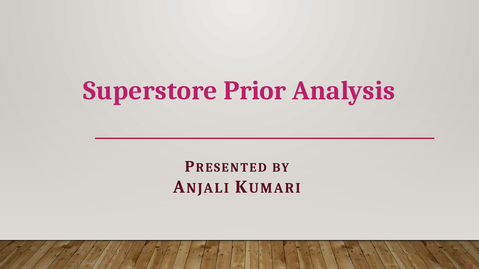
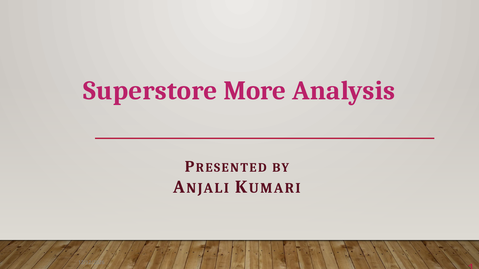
Prior: Prior -> More (255, 91)
